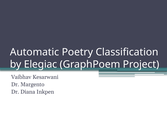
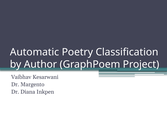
Elegiac: Elegiac -> Author (40, 64)
